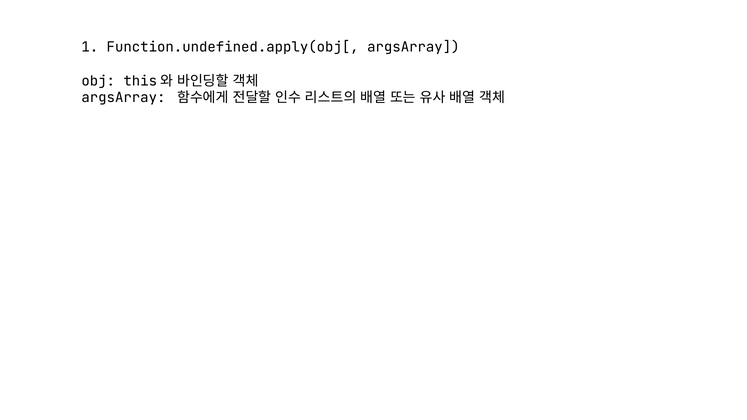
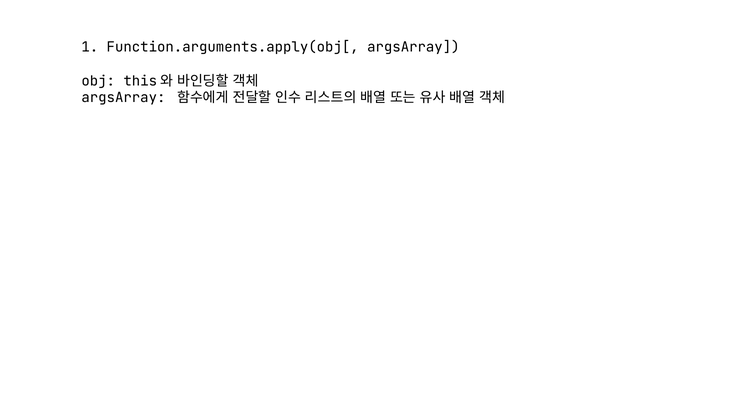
Function.undefined.apply(obj[: Function.undefined.apply(obj[ -> Function.arguments.apply(obj[ (233, 47)
